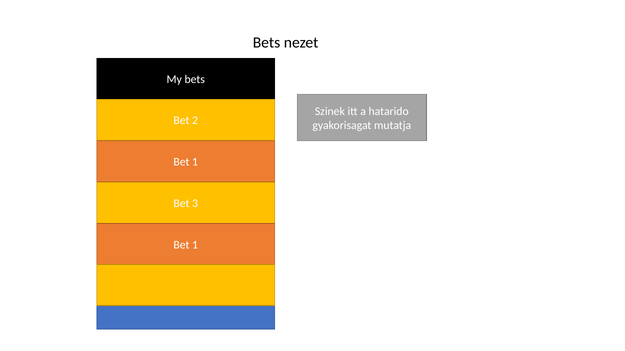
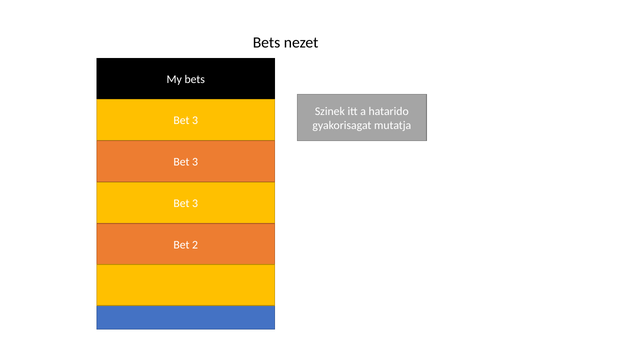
2: 2 -> 3 (195, 121)
1: 1 -> 3 (195, 162)
1: 1 -> 2 (195, 245)
